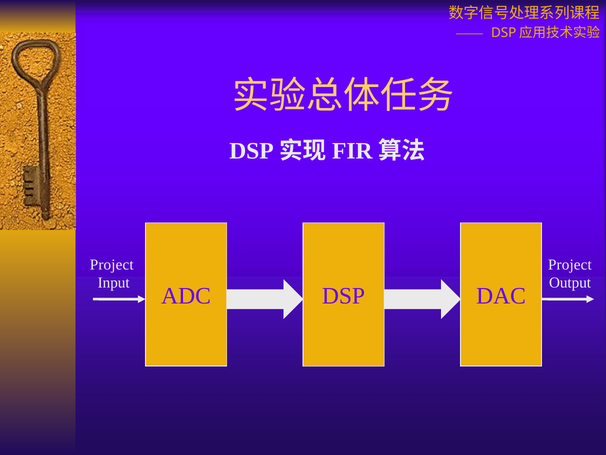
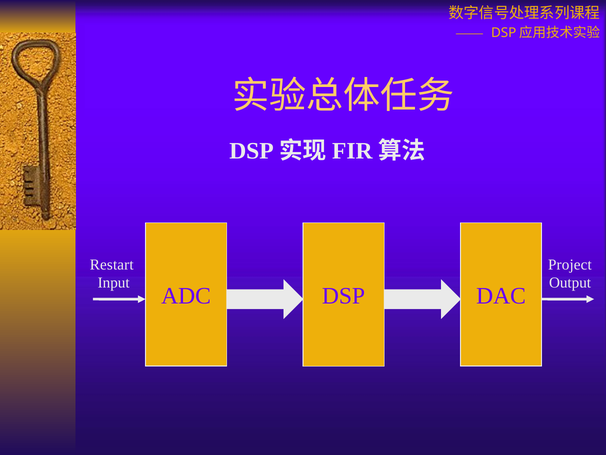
Project: Project -> Restart (112, 264)
